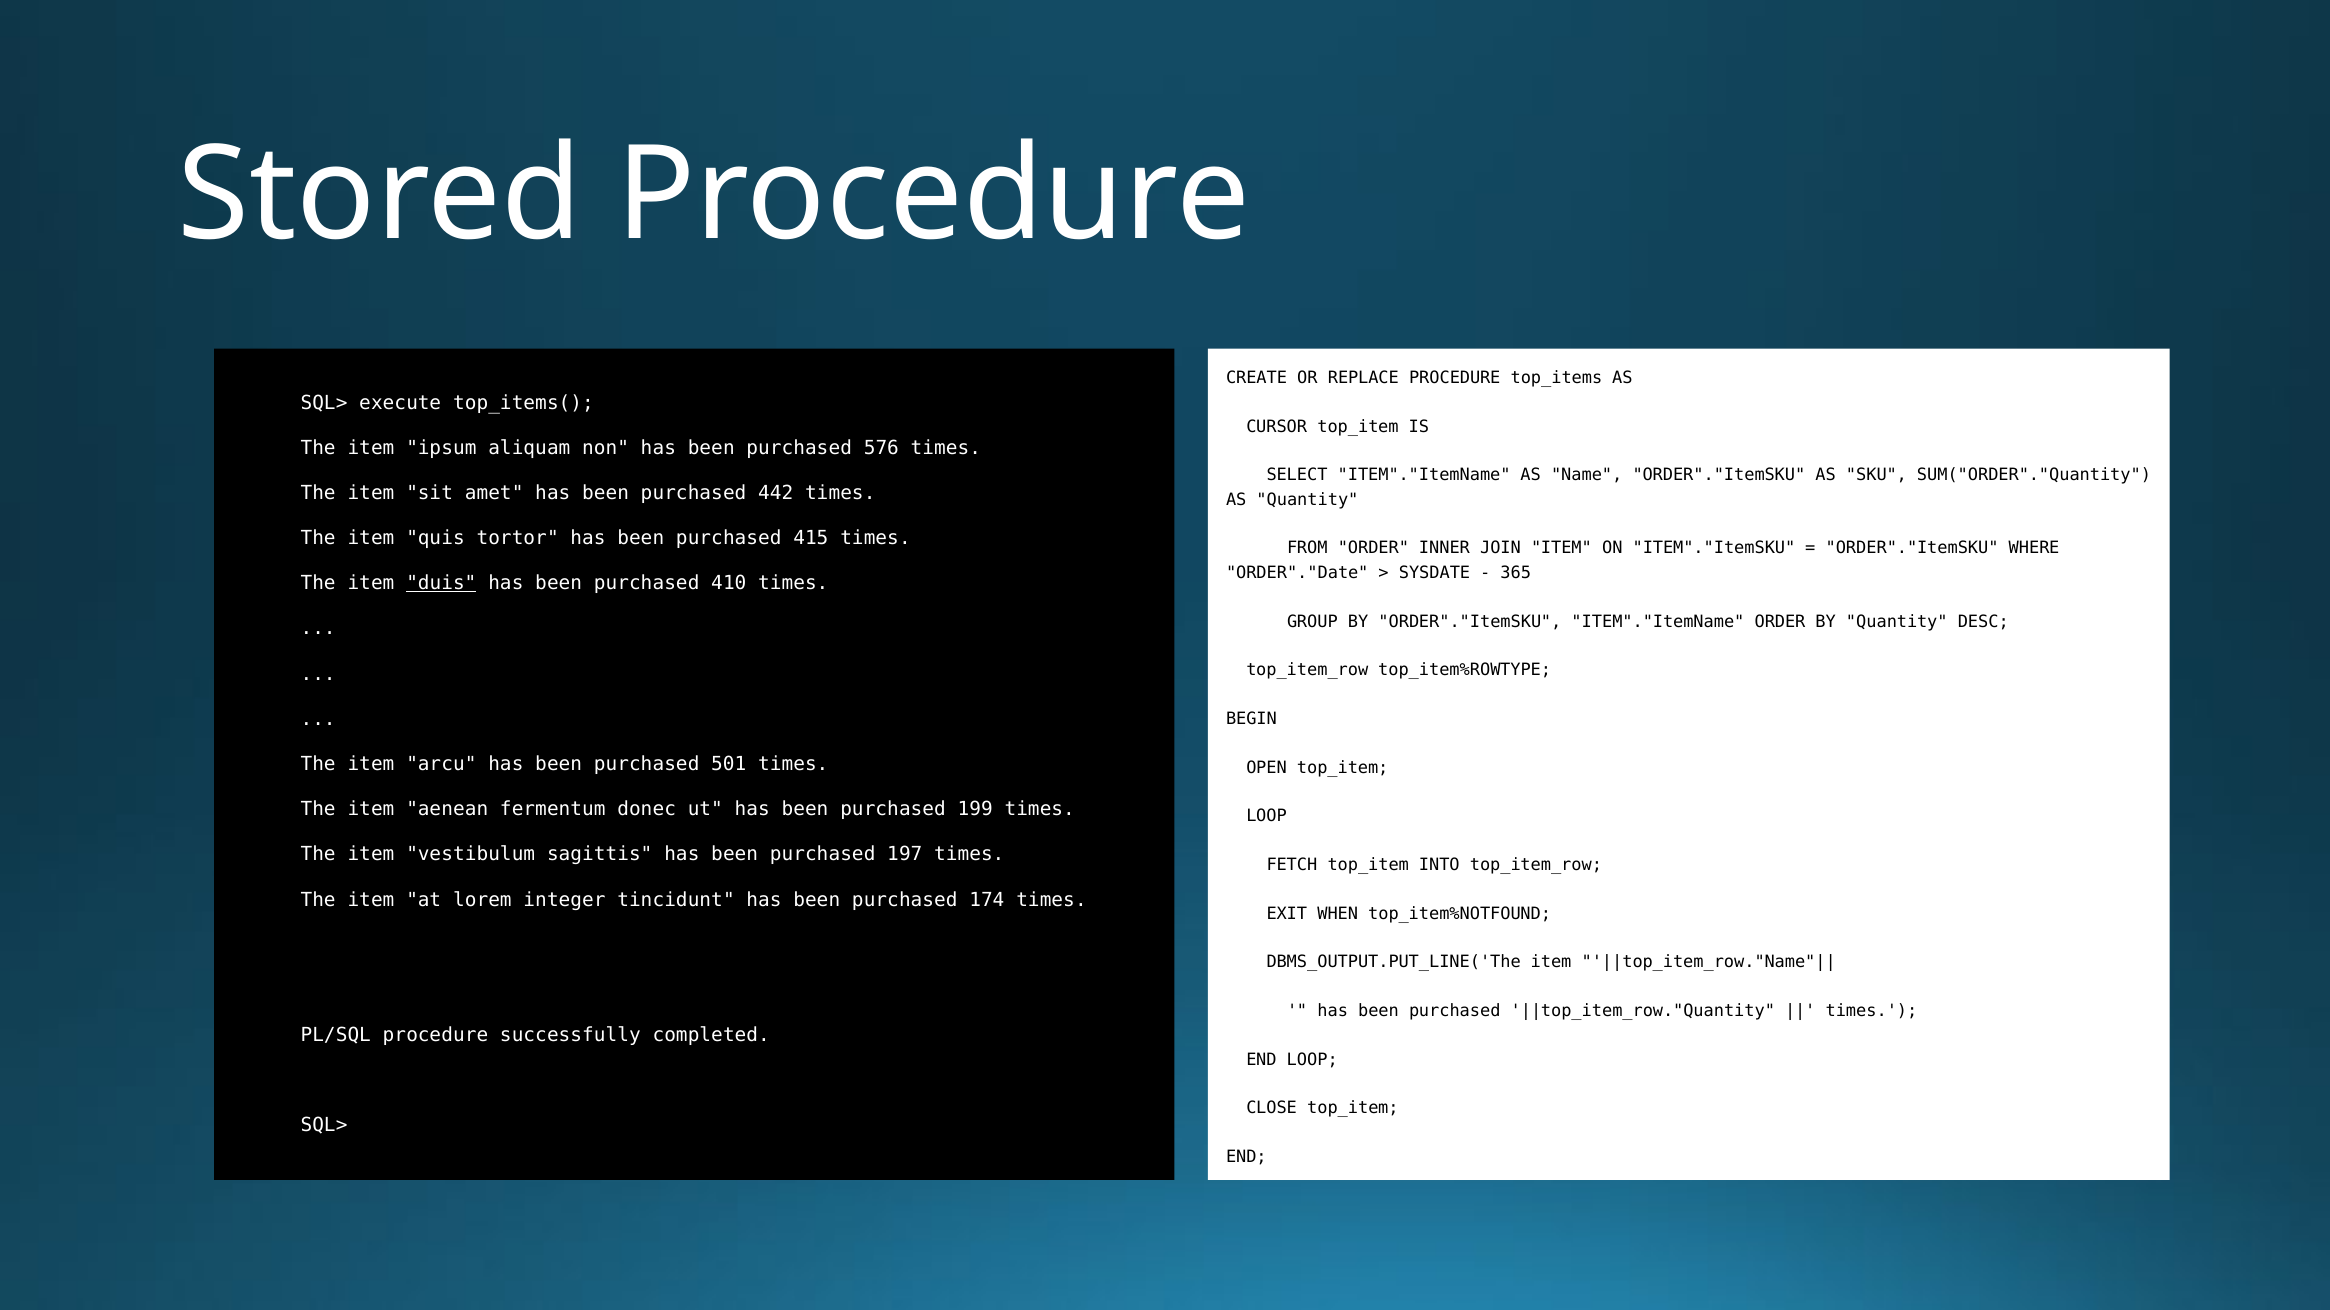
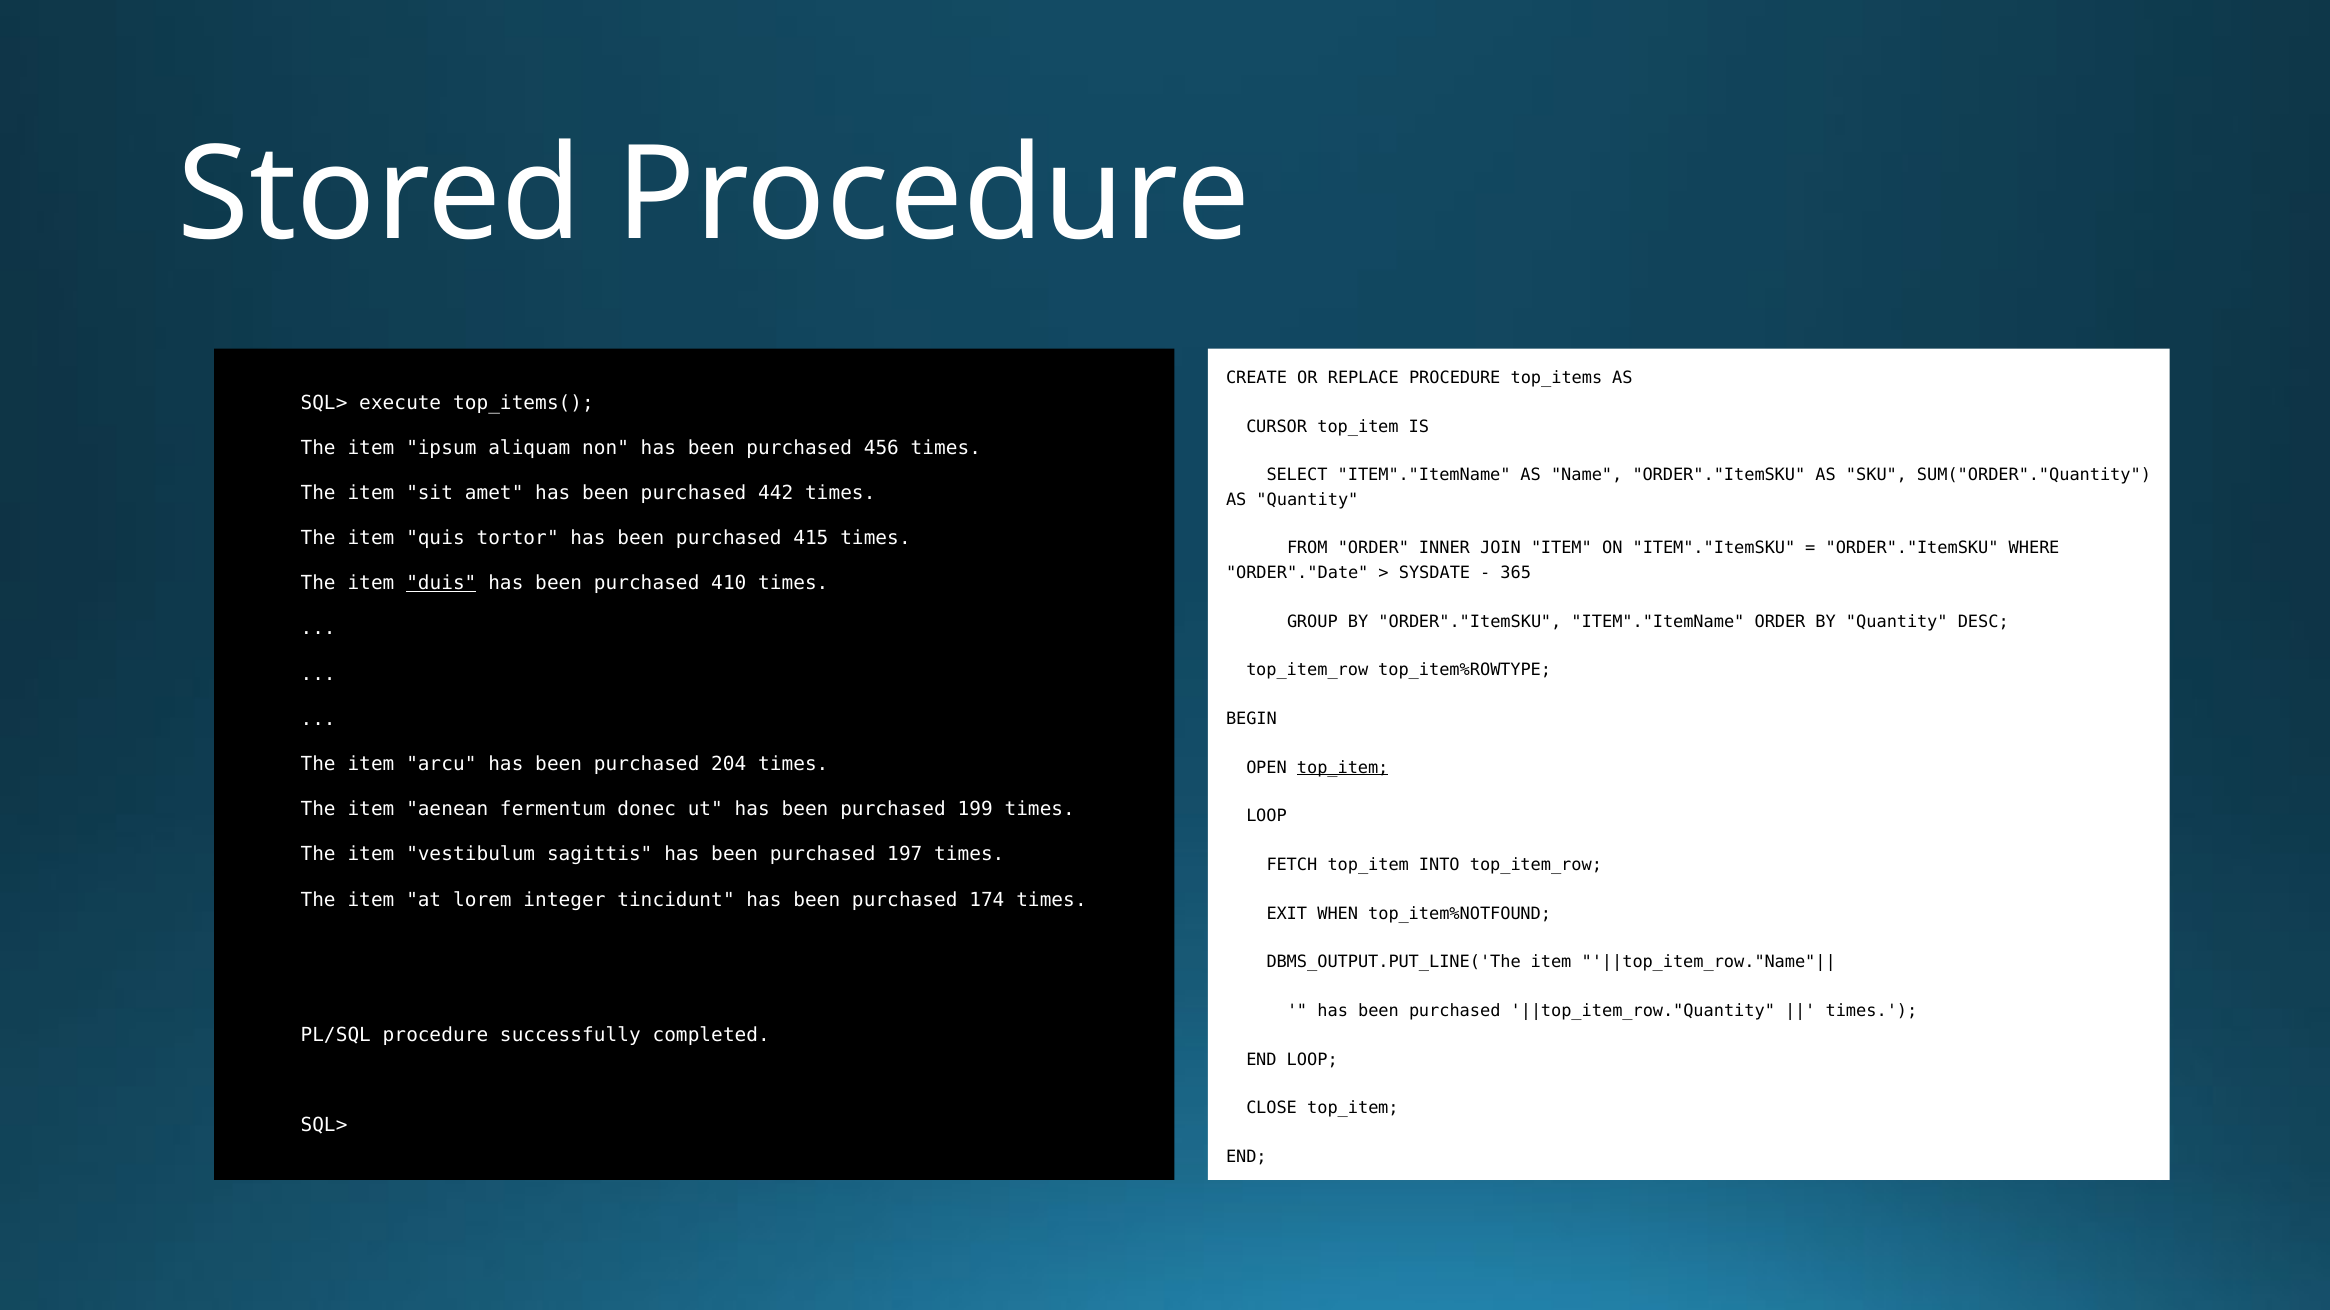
576: 576 -> 456 (881, 448)
501: 501 -> 204 (729, 764)
top_item underline: none -> present (1343, 768)
